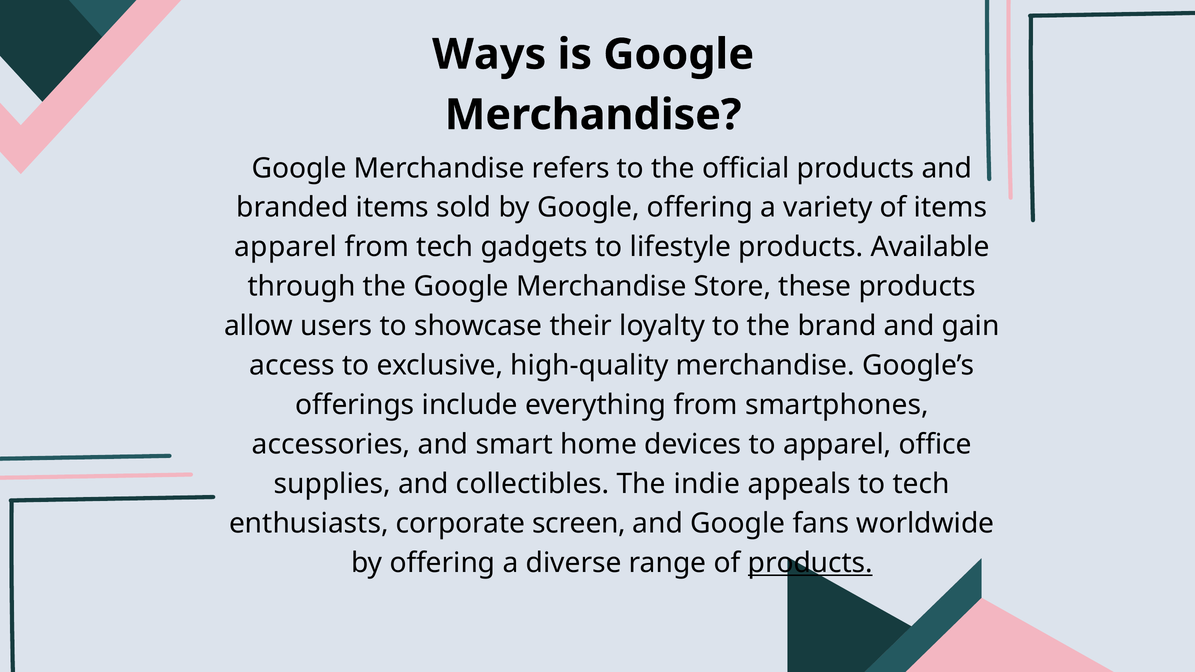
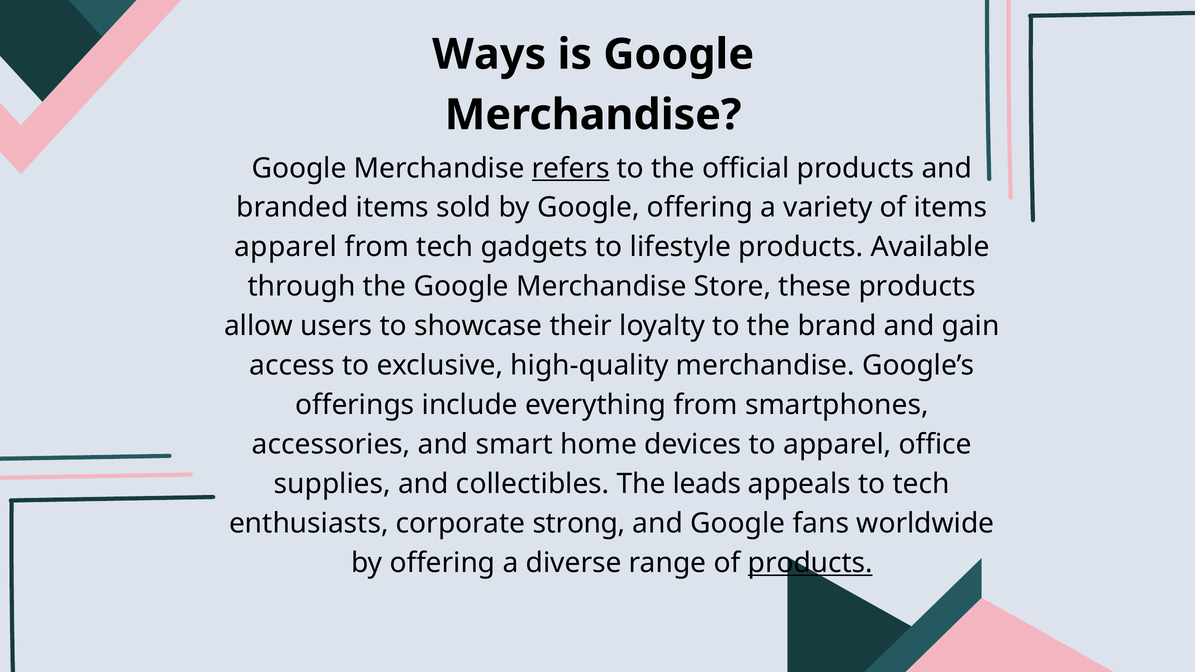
refers underline: none -> present (571, 168)
indie: indie -> leads (707, 484)
screen: screen -> strong (579, 524)
